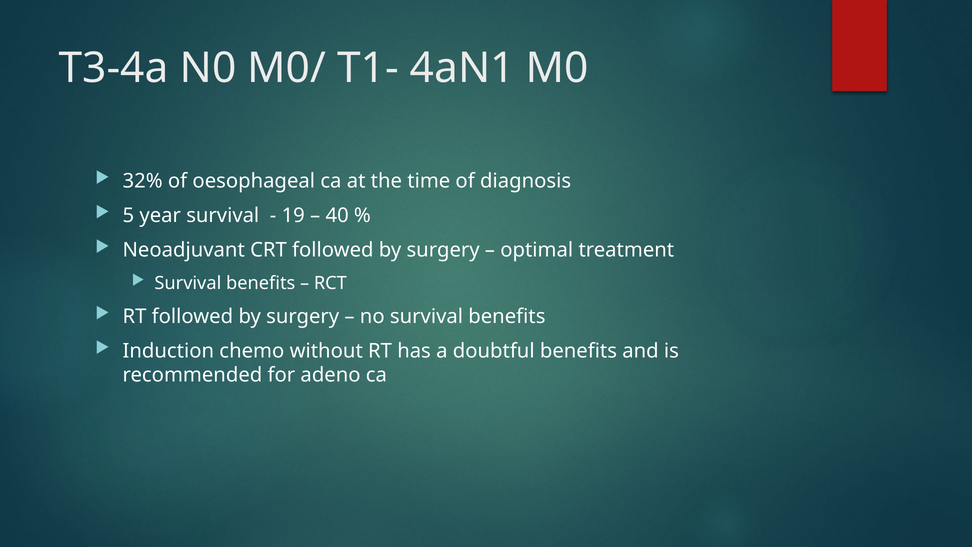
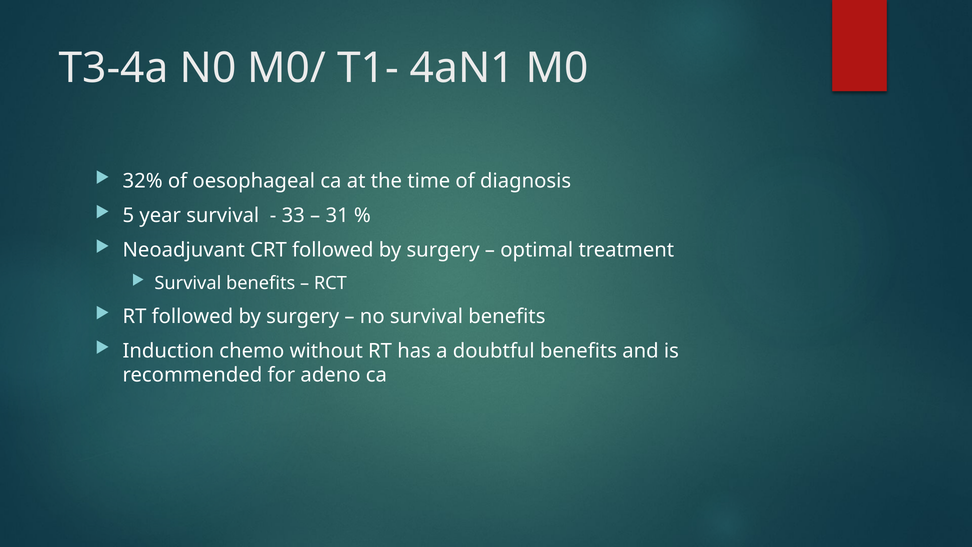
19: 19 -> 33 (293, 215)
40: 40 -> 31 (337, 215)
